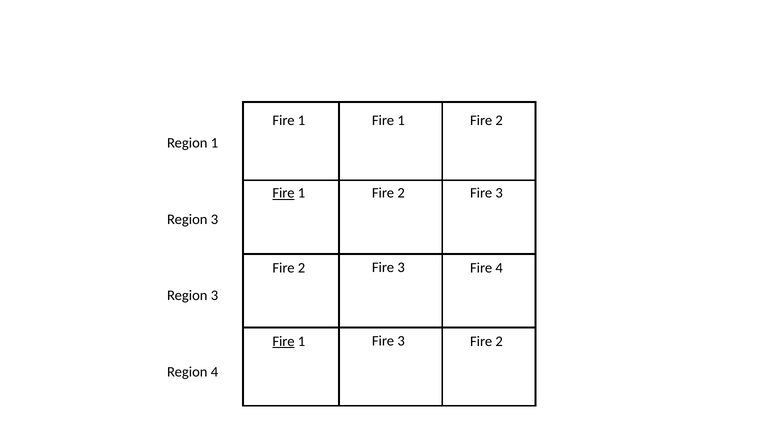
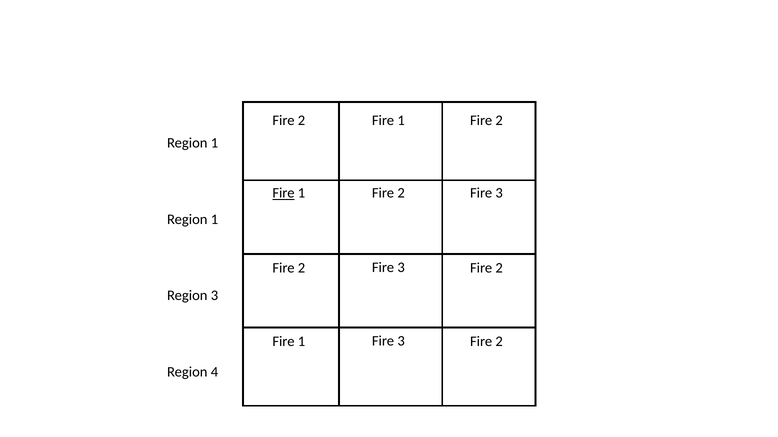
1: 1 -> 2 (302, 121)
3: 3 -> 1 (214, 220)
4: 4 -> 2 (499, 268)
Fire underline: present -> none (283, 342)
